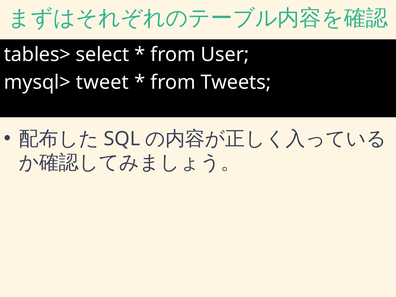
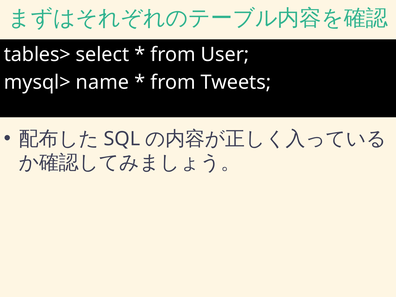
tweet: tweet -> name (102, 82)
